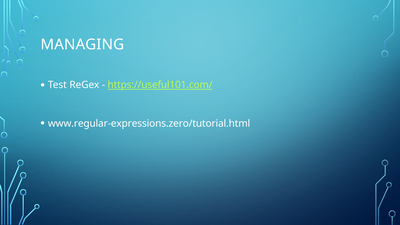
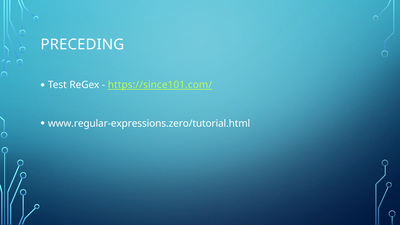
MANAGING: MANAGING -> PRECEDING (82, 44)
https://useful101.com/: https://useful101.com/ -> https://since101.com/ (160, 85)
